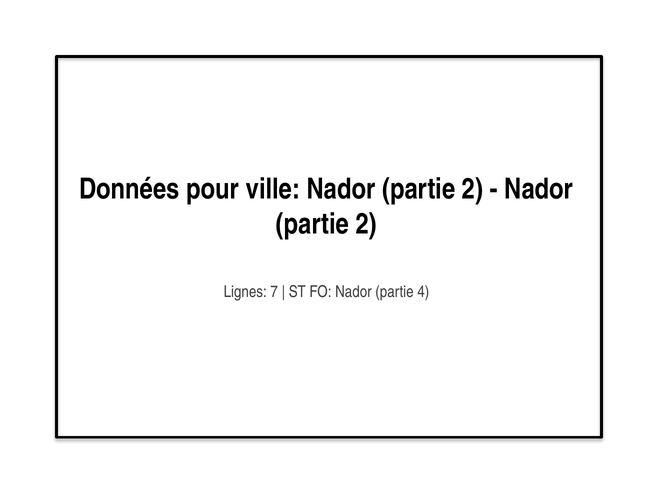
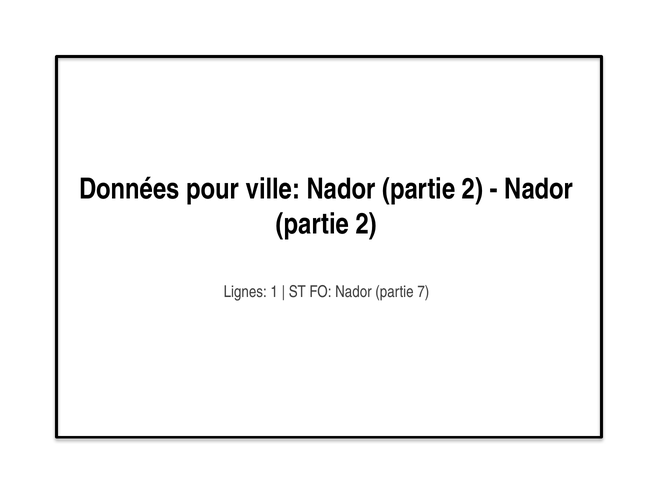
7: 7 -> 1 (274, 292)
4: 4 -> 7 (423, 292)
